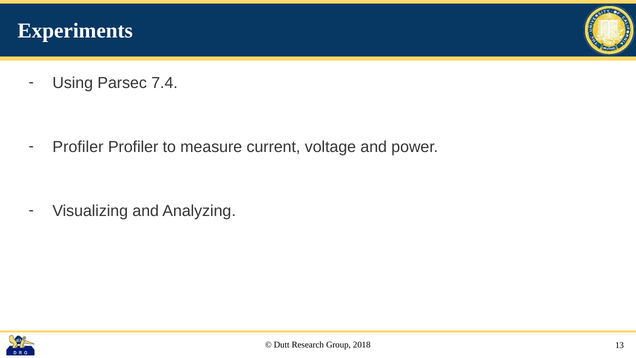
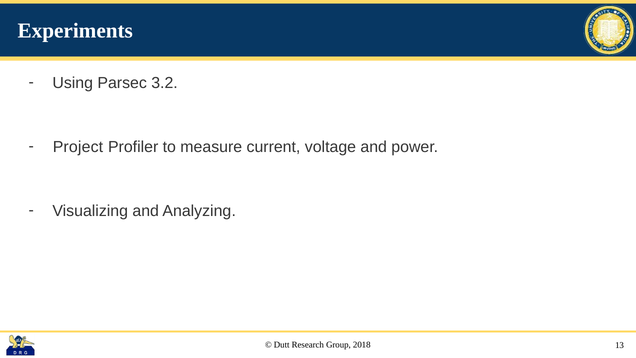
7.4: 7.4 -> 3.2 (165, 83)
Profiler: Profiler -> Project (78, 147)
